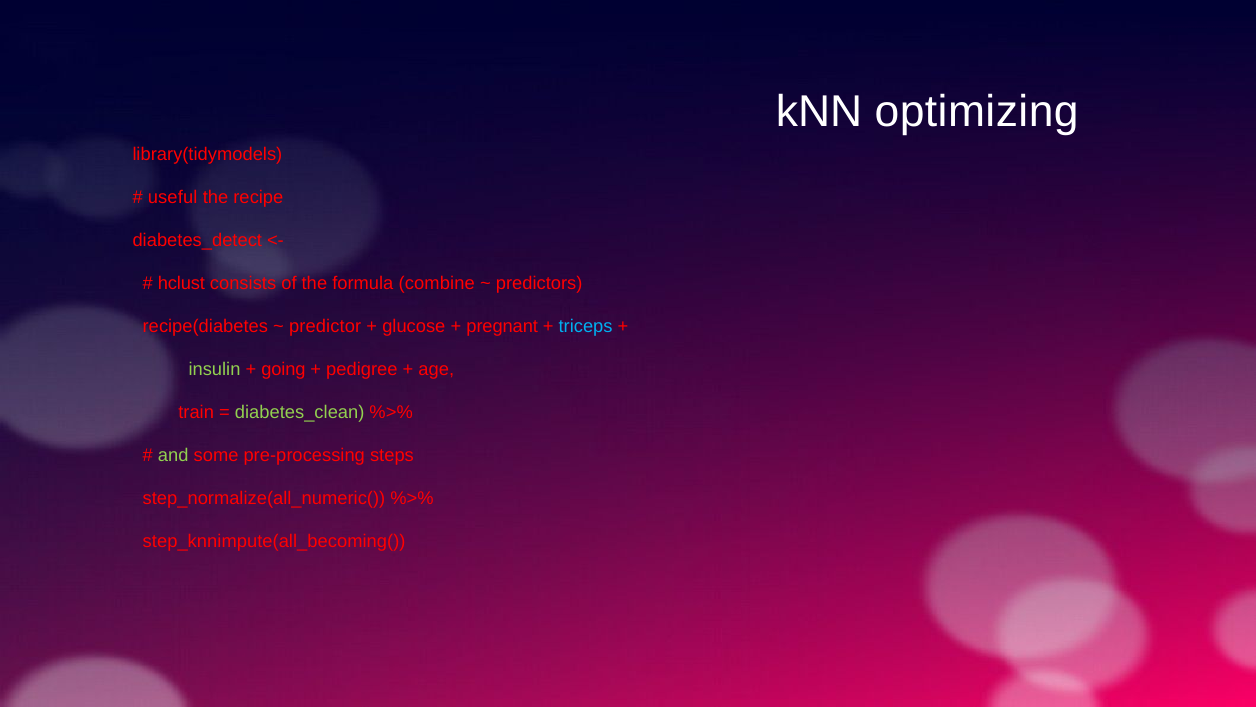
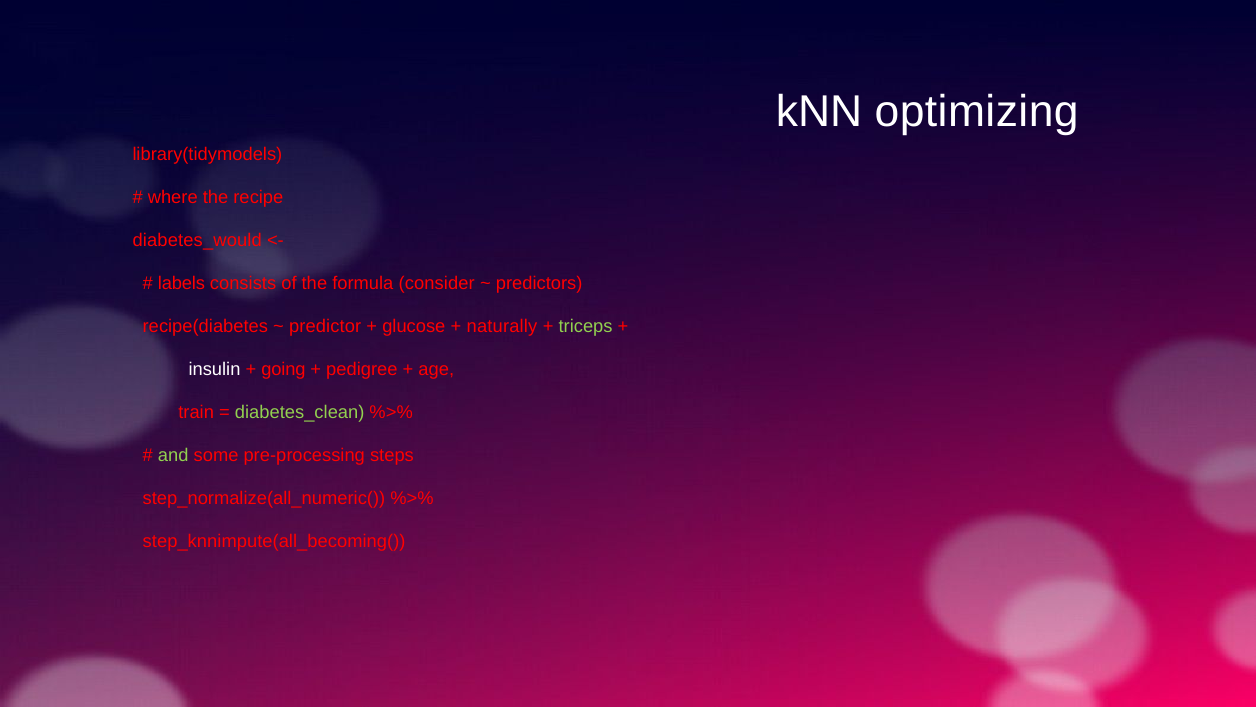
useful: useful -> where (173, 197)
diabetes_detect: diabetes_detect -> diabetes_would (197, 240)
hclust: hclust -> labels (181, 283)
combine: combine -> consider (437, 283)
pregnant: pregnant -> naturally (502, 326)
triceps colour: light blue -> light green (586, 326)
insulin colour: light green -> white (215, 369)
